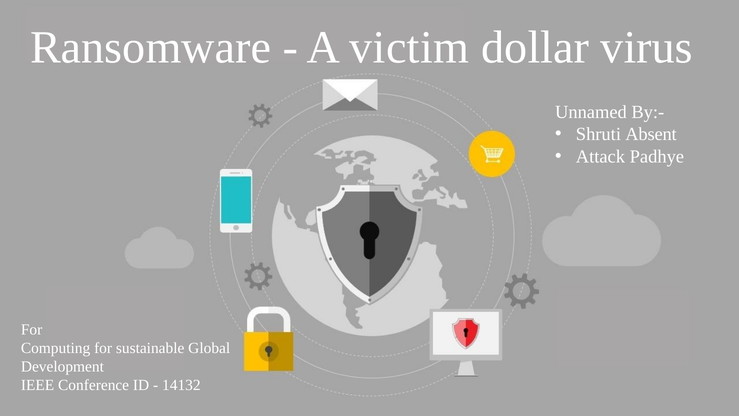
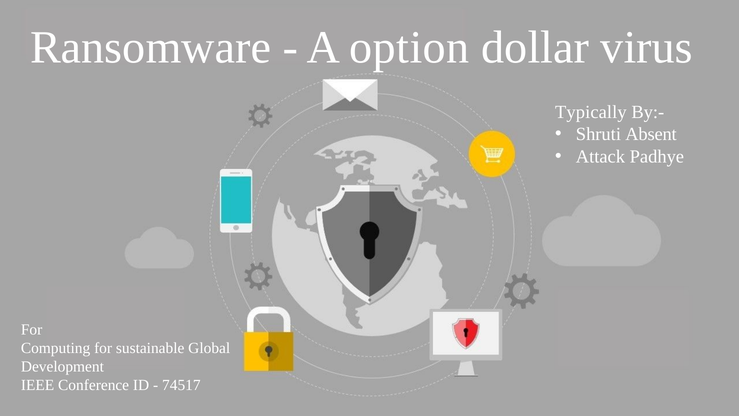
victim: victim -> option (409, 47)
Unnamed: Unnamed -> Typically (591, 112)
14132: 14132 -> 74517 (181, 385)
